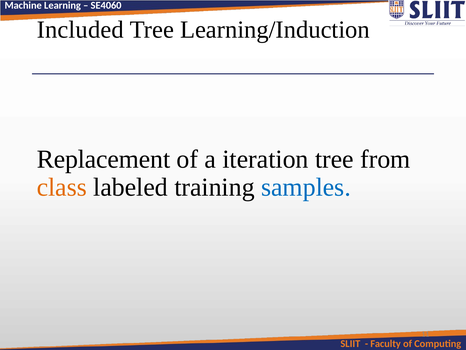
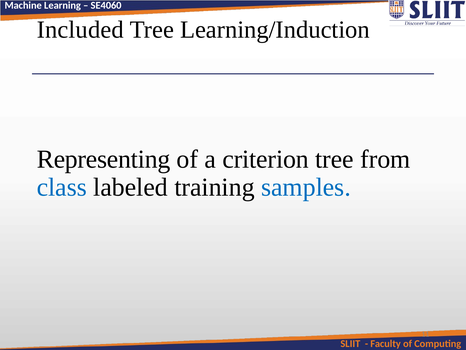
Replacement: Replacement -> Representing (104, 159)
iteration: iteration -> criterion (266, 159)
class colour: orange -> blue (62, 187)
